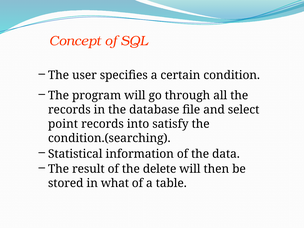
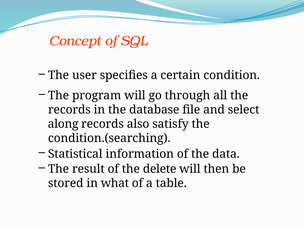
point: point -> along (63, 124)
into: into -> also (138, 124)
